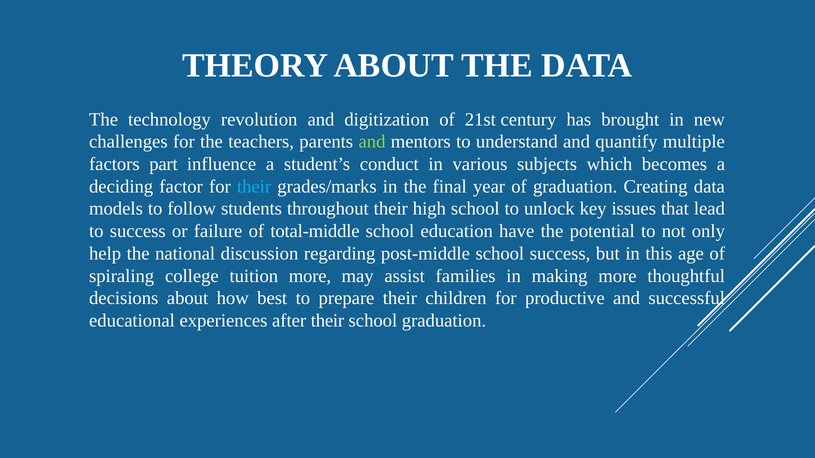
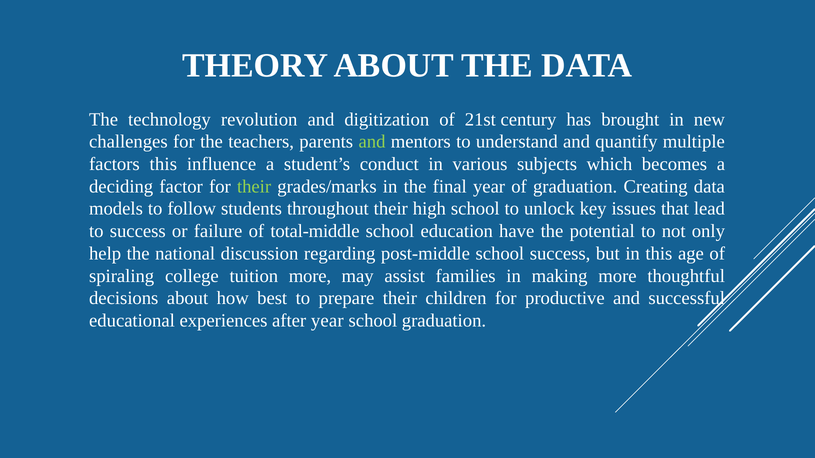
factors part: part -> this (163, 164)
their colour: light blue -> light green (254, 187)
after their: their -> year (327, 321)
